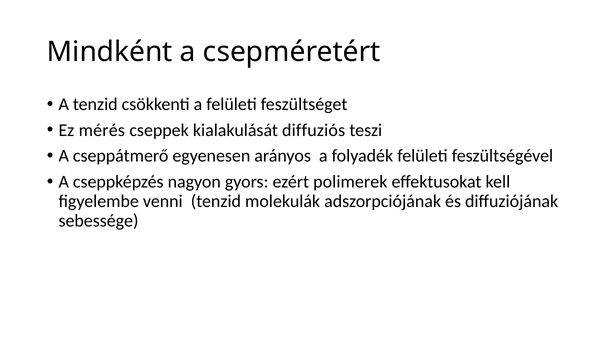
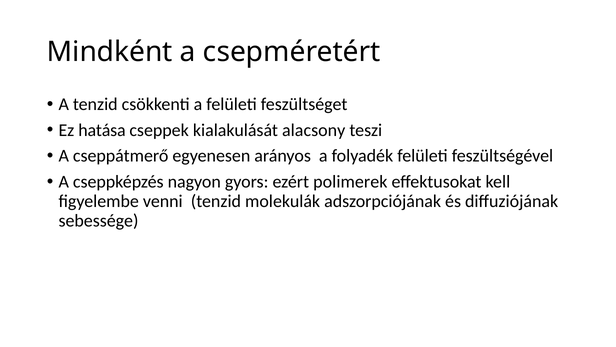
mérés: mérés -> hatása (102, 130)
diffuziós: diffuziós -> alacsony (314, 130)
